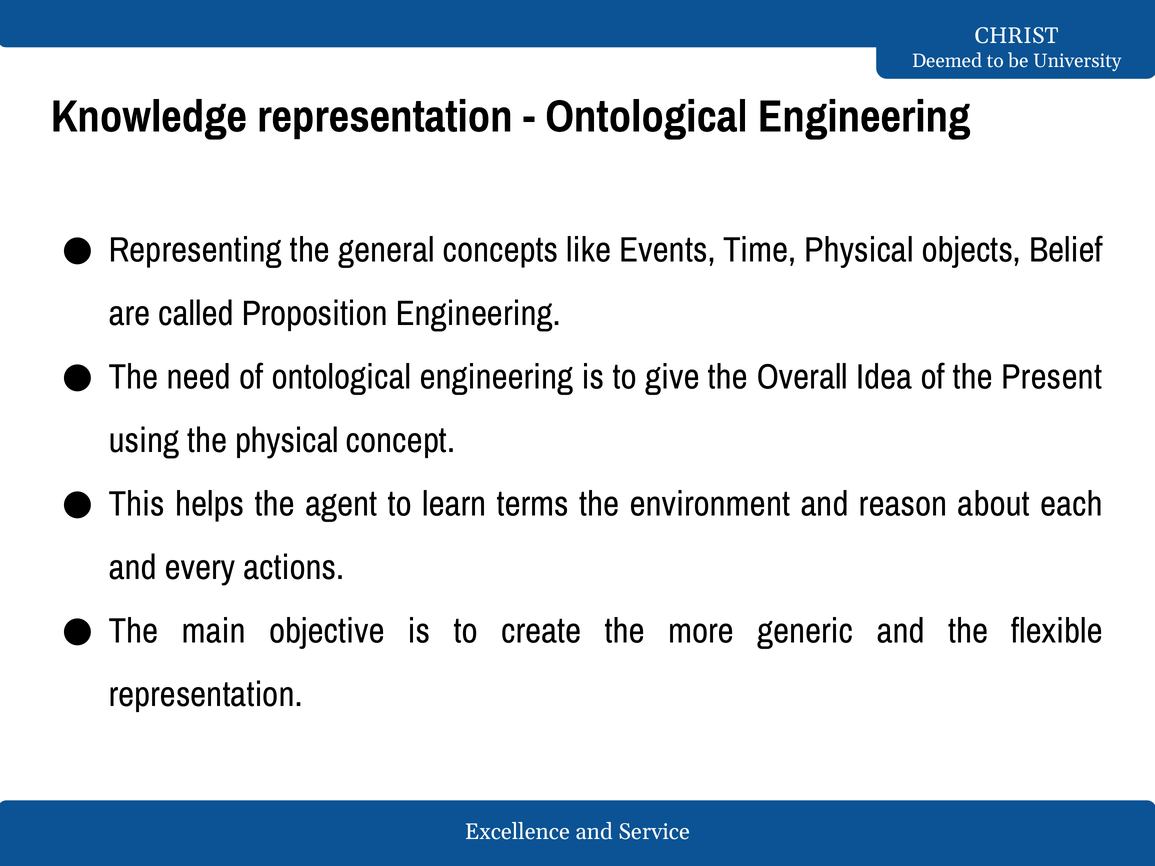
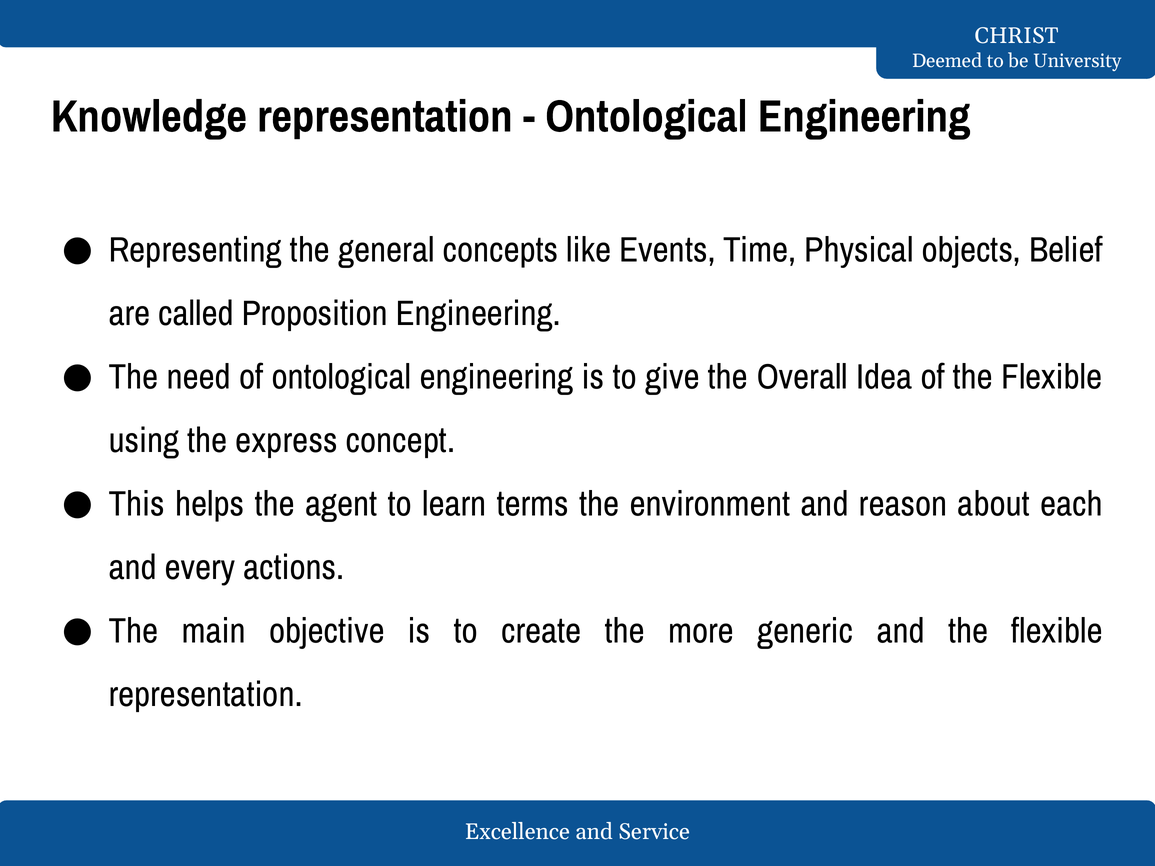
of the Present: Present -> Flexible (1052, 377)
the physical: physical -> express (287, 441)
